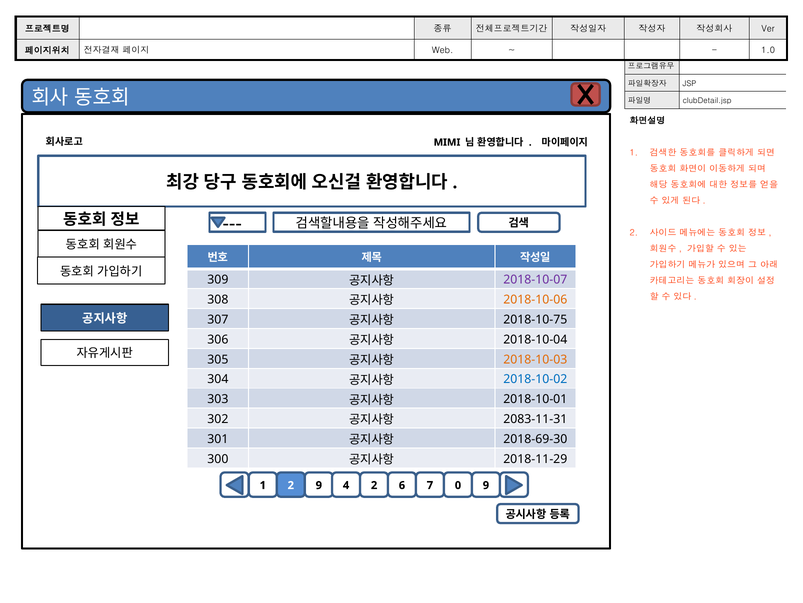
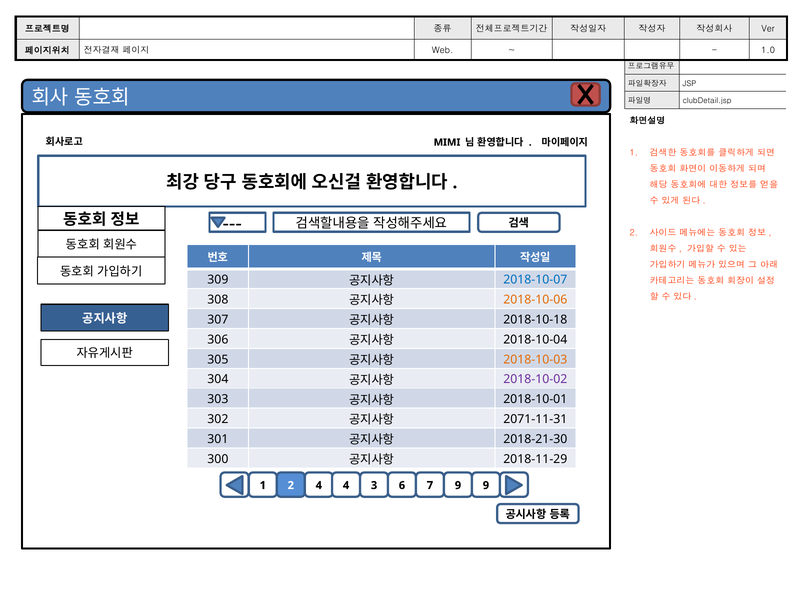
2018-10-07 colour: purple -> blue (535, 279)
2018-10-75: 2018-10-75 -> 2018-10-18 (535, 319)
2018-10-02 colour: blue -> purple (535, 379)
2083-11-31: 2083-11-31 -> 2071-11-31 (535, 419)
2018-69-30: 2018-69-30 -> 2018-21-30 (535, 439)
2 9: 9 -> 4 (319, 485)
4 2: 2 -> 3 (374, 485)
7 0: 0 -> 9 (458, 485)
